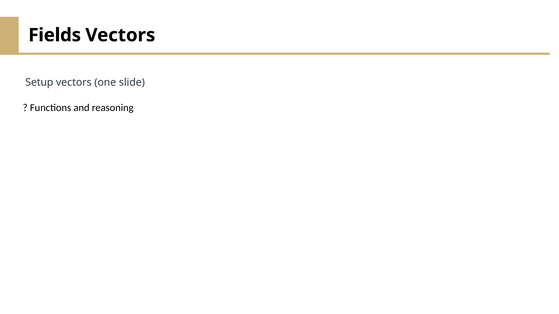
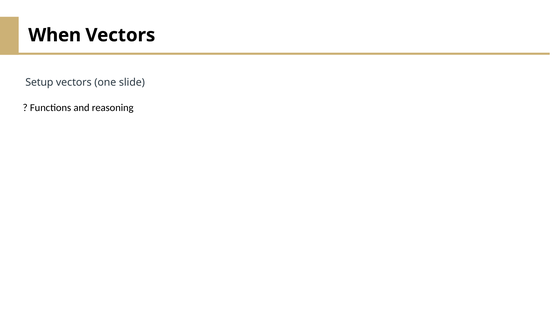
Fields: Fields -> When (55, 35)
